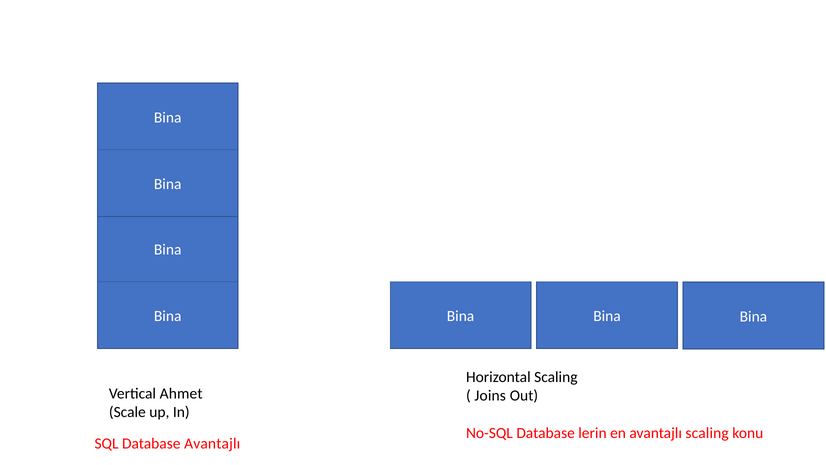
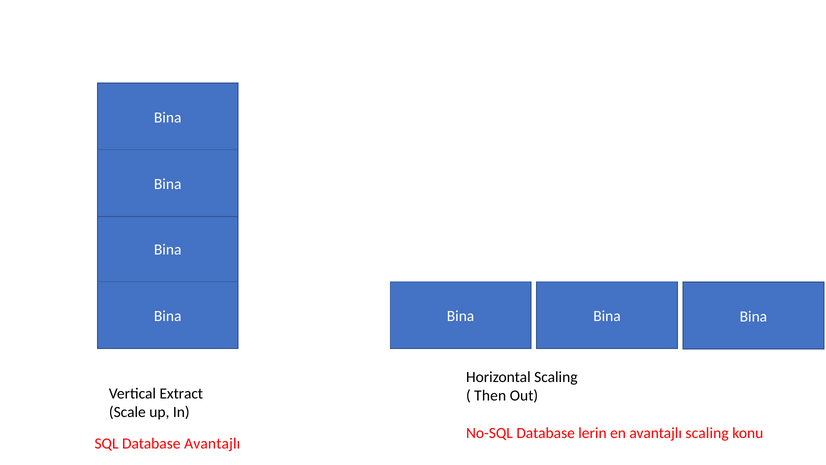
Ahmet: Ahmet -> Extract (181, 393)
Joins: Joins -> Then (490, 395)
